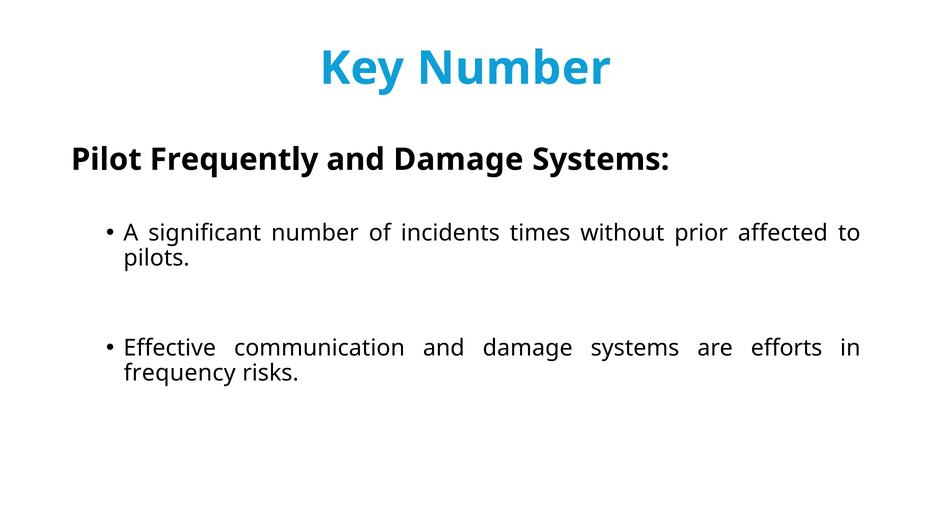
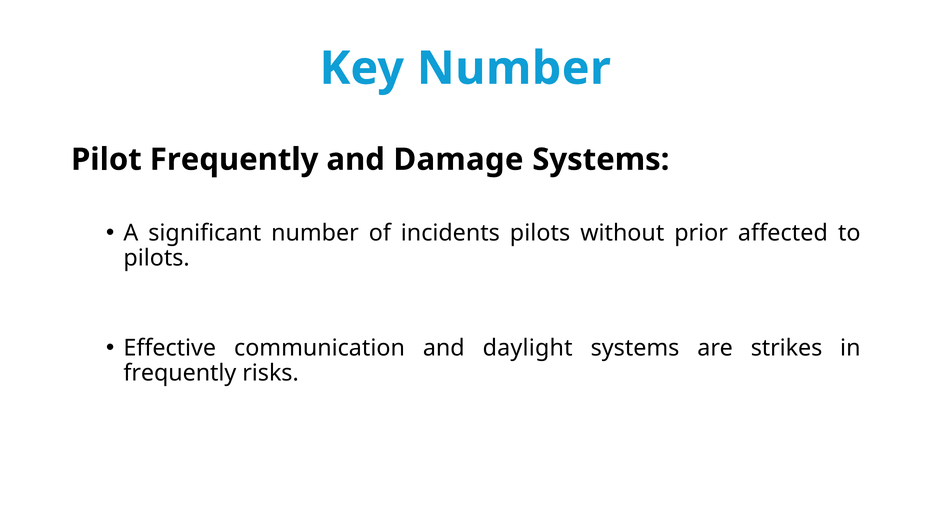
incidents times: times -> pilots (540, 233)
communication and damage: damage -> daylight (528, 348)
efforts: efforts -> strikes (787, 348)
frequency: frequency -> frequently (180, 373)
